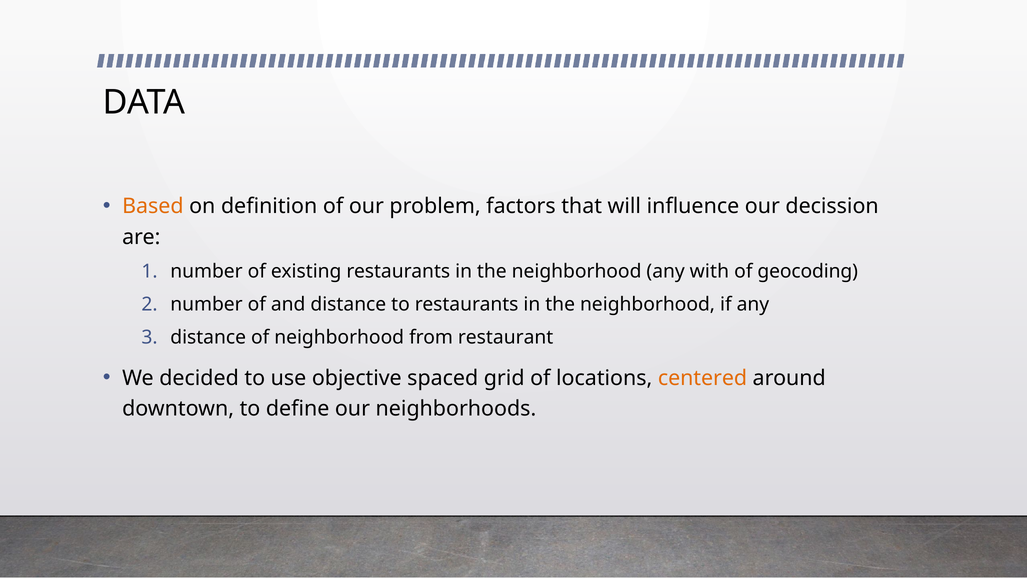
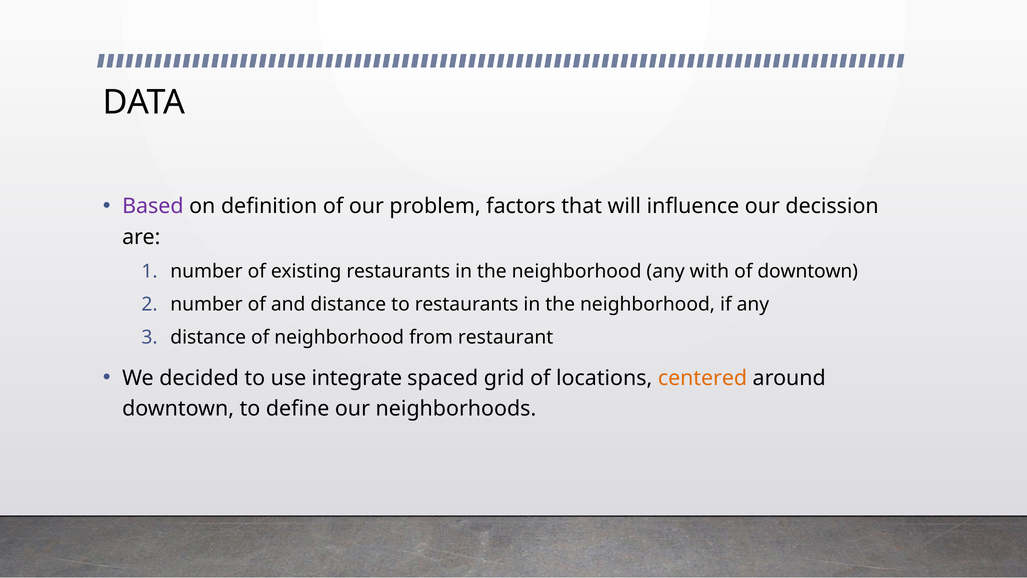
Based colour: orange -> purple (153, 206)
of geocoding: geocoding -> downtown (808, 271)
objective: objective -> integrate (357, 378)
